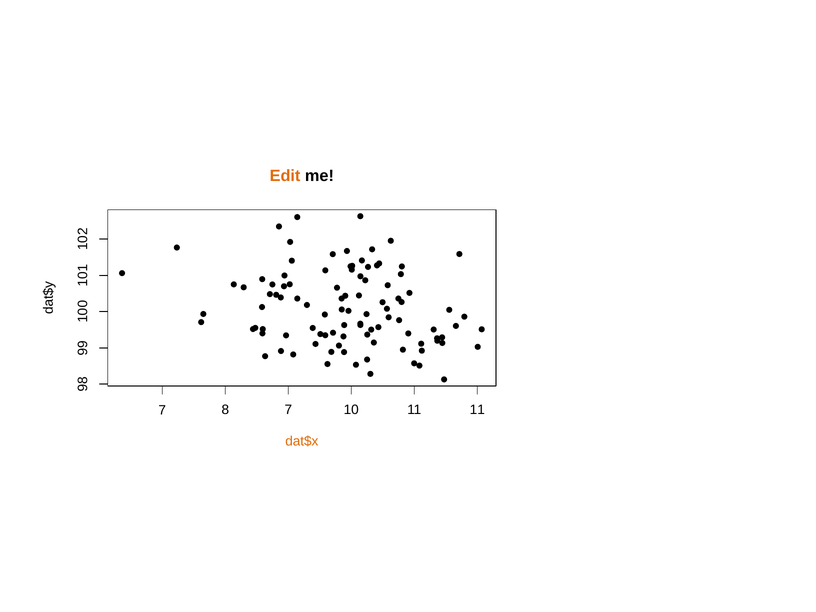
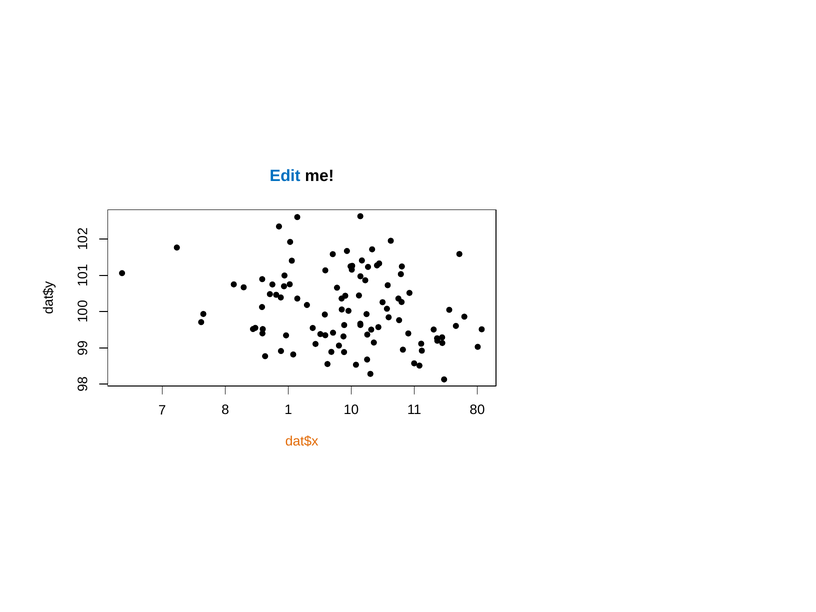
Edit colour: orange -> blue (285, 176)
8 7: 7 -> 1 (288, 410)
11 11: 11 -> 80 (477, 410)
